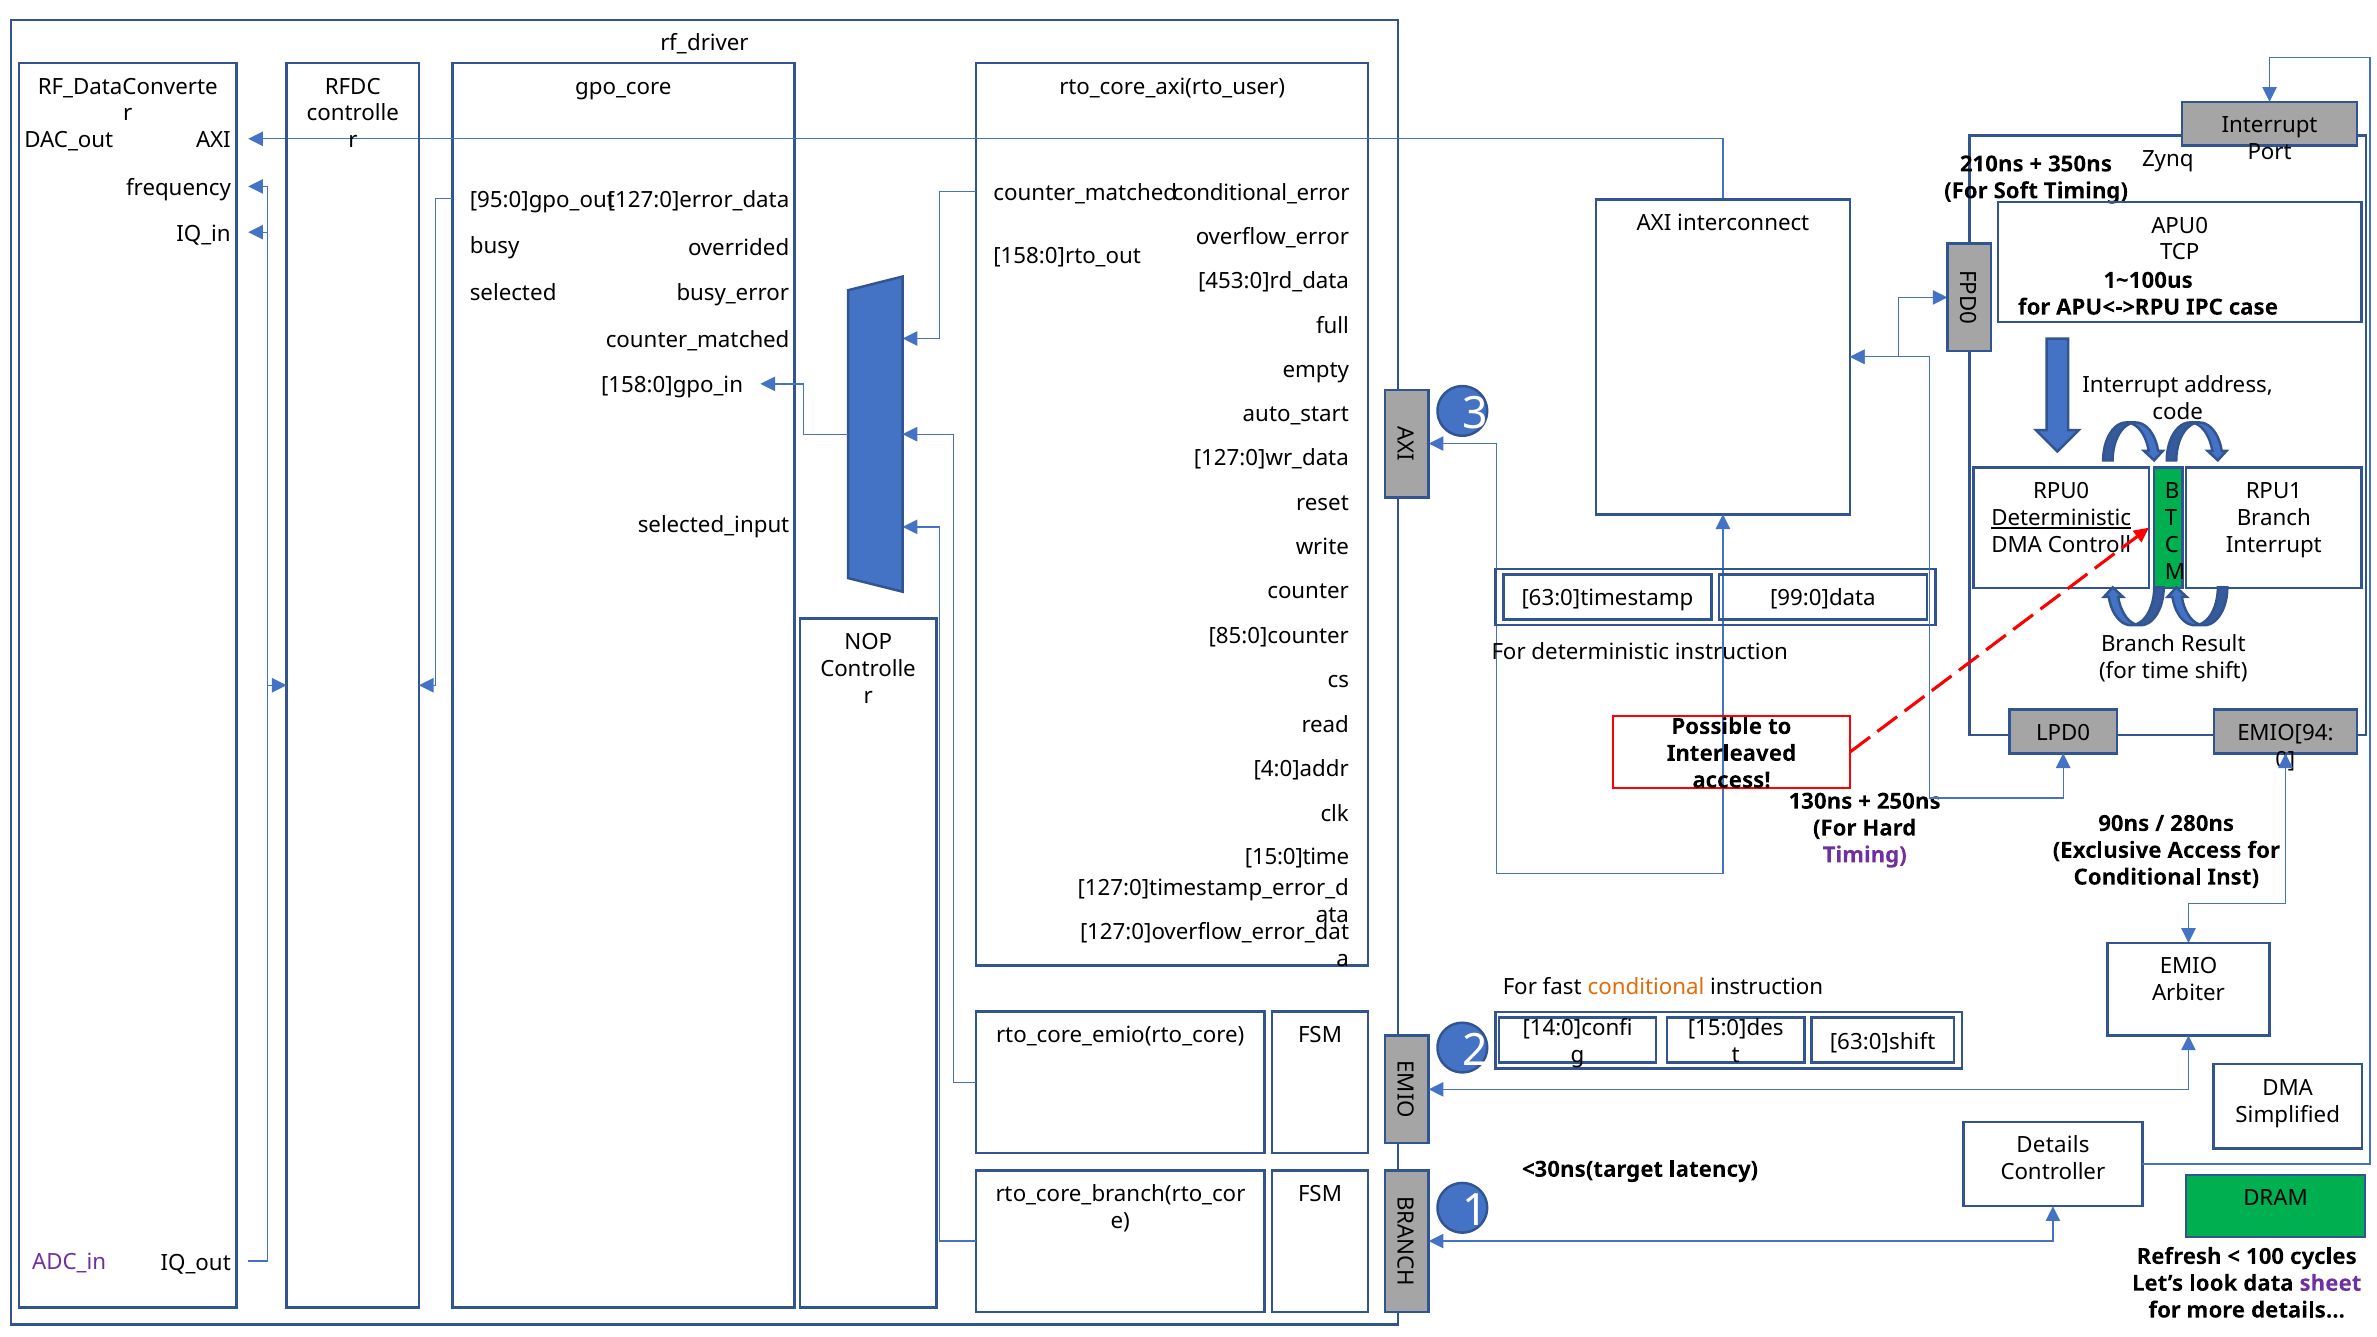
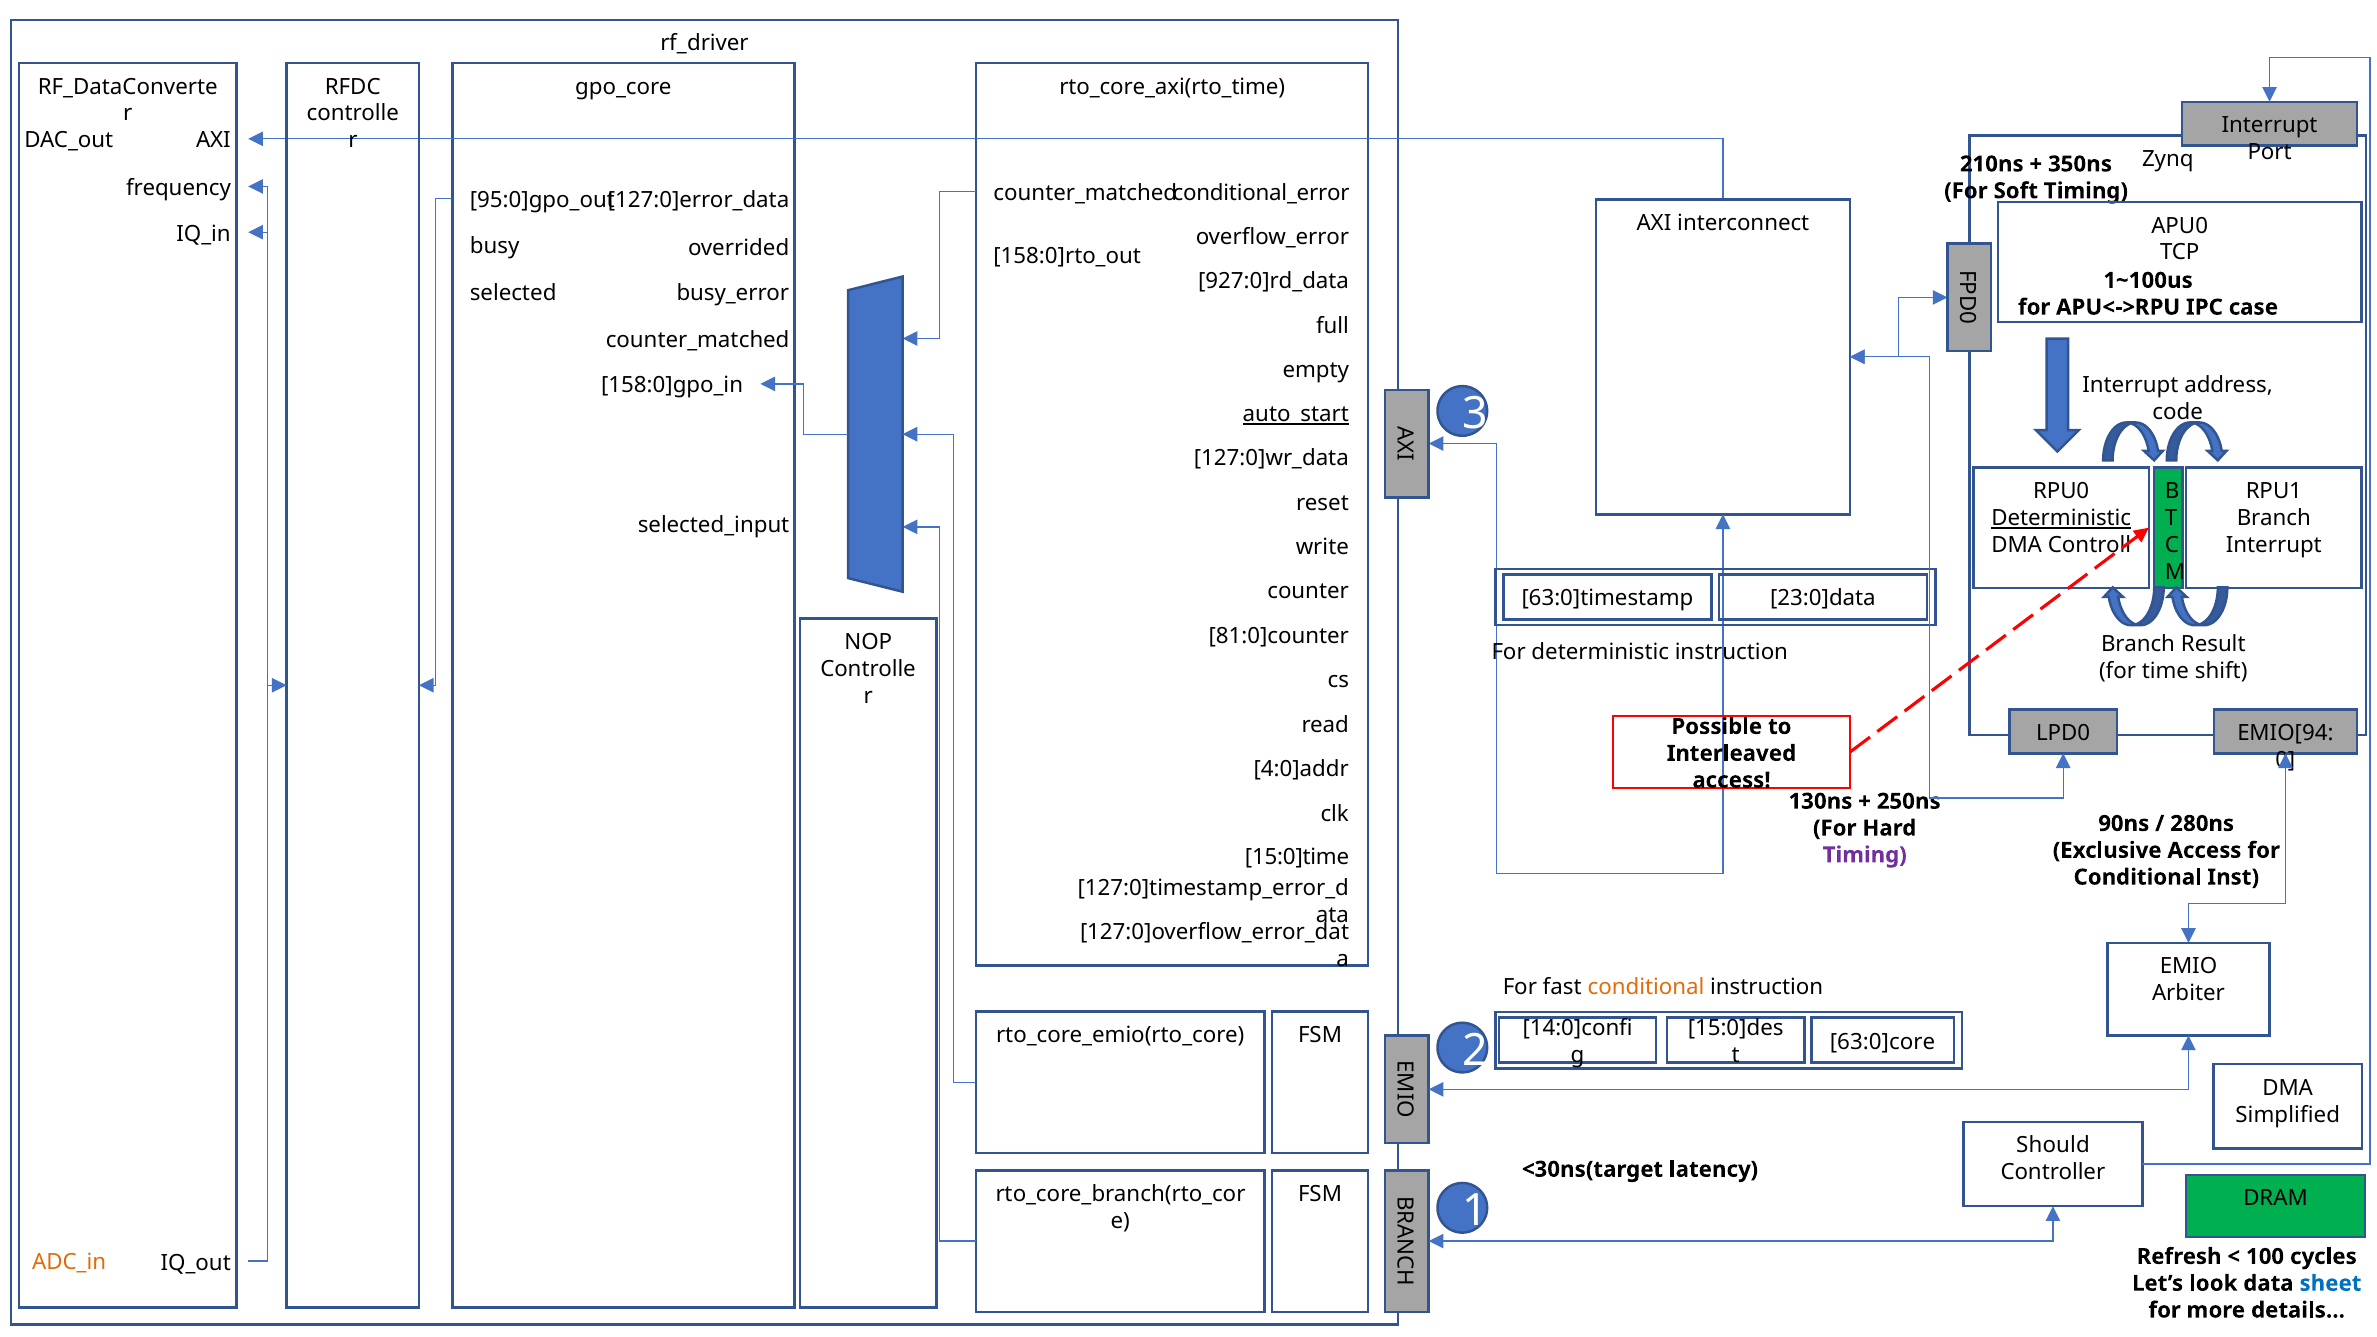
rto_core_axi(rto_user: rto_core_axi(rto_user -> rto_core_axi(rto_time (1172, 87)
453:0]rd_data: 453:0]rd_data -> 927:0]rd_data (1274, 281)
auto_start underline: none -> present (1296, 414)
99:0]data: 99:0]data -> 23:0]data (1823, 599)
85:0]counter: 85:0]counter -> 81:0]counter (1279, 636)
63:0]shift: 63:0]shift -> 63:0]core (1883, 1042)
Details: Details -> Should (2053, 1146)
ADC_in colour: purple -> orange (69, 1262)
sheet colour: purple -> blue (2330, 1283)
